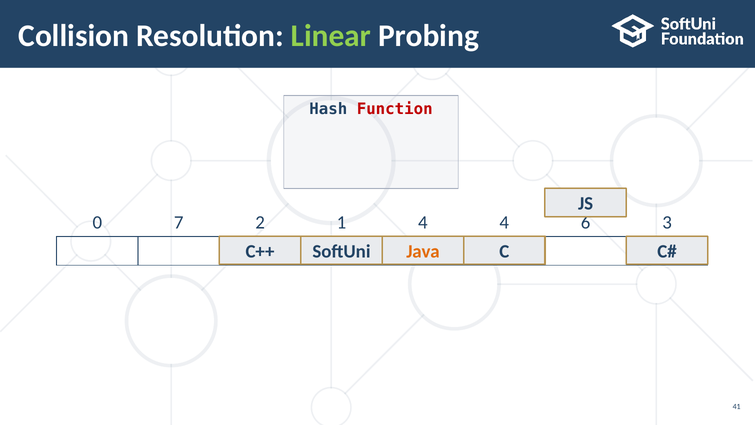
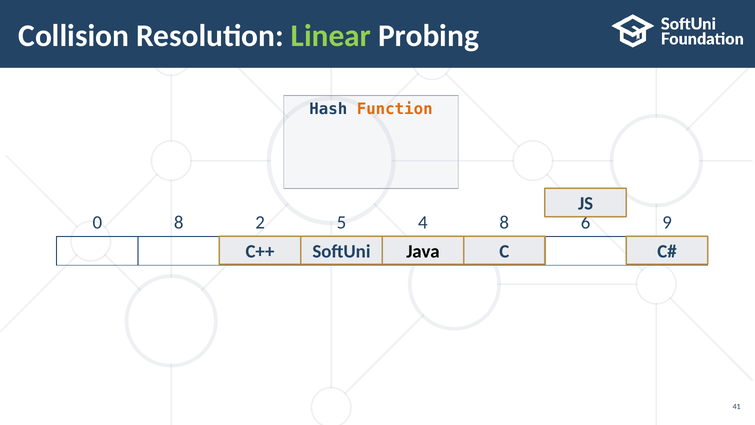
Function colour: red -> orange (395, 109)
0 7: 7 -> 8 (179, 222)
1: 1 -> 5 (341, 222)
4 4: 4 -> 8 (504, 222)
3: 3 -> 9 (667, 222)
Java colour: orange -> black (423, 251)
